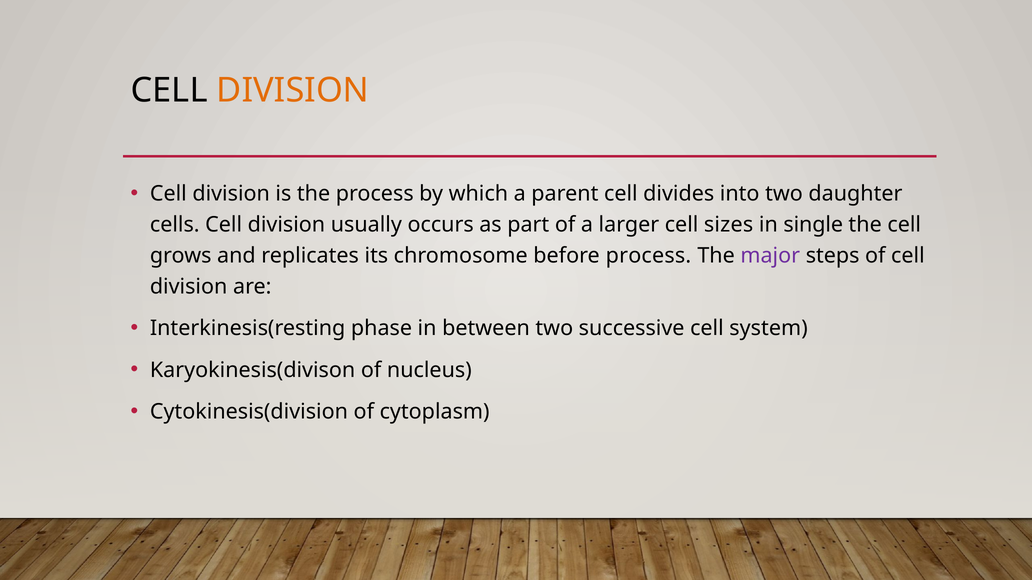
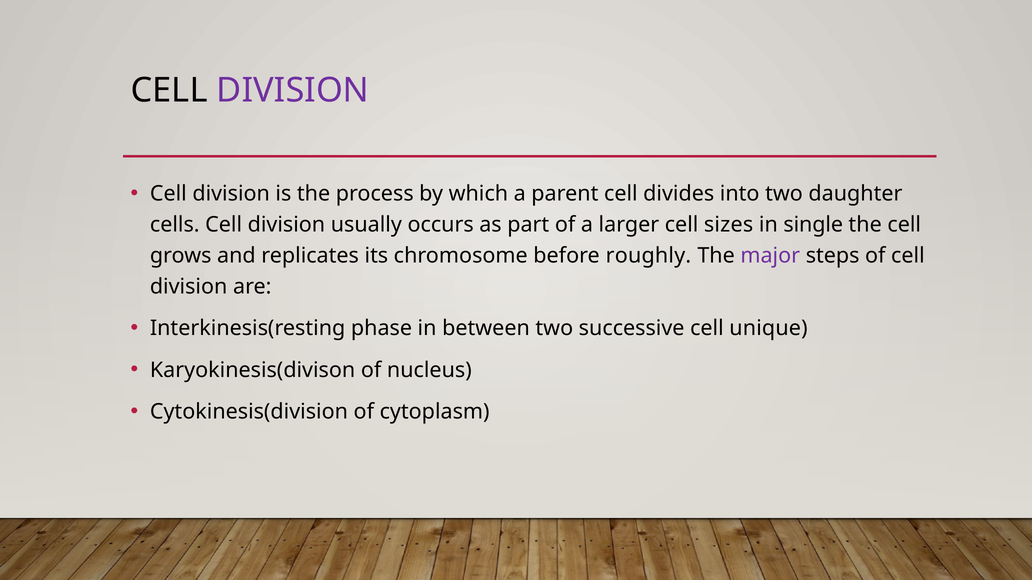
DIVISION colour: orange -> purple (293, 90)
before process: process -> roughly (648, 256)
system: system -> unique (768, 329)
